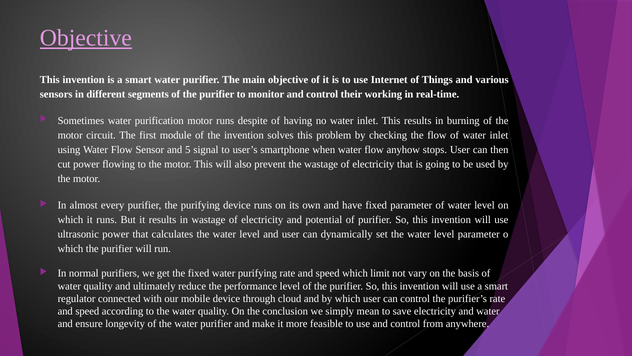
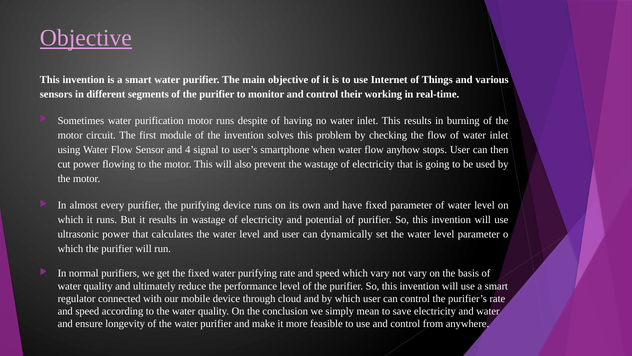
5: 5 -> 4 (188, 150)
which limit: limit -> vary (380, 273)
